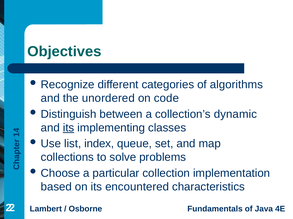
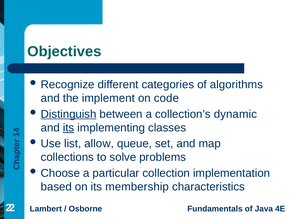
unordered: unordered -> implement (108, 98)
Distinguish underline: none -> present (69, 114)
index: index -> allow (99, 144)
encountered: encountered -> membership (137, 187)
